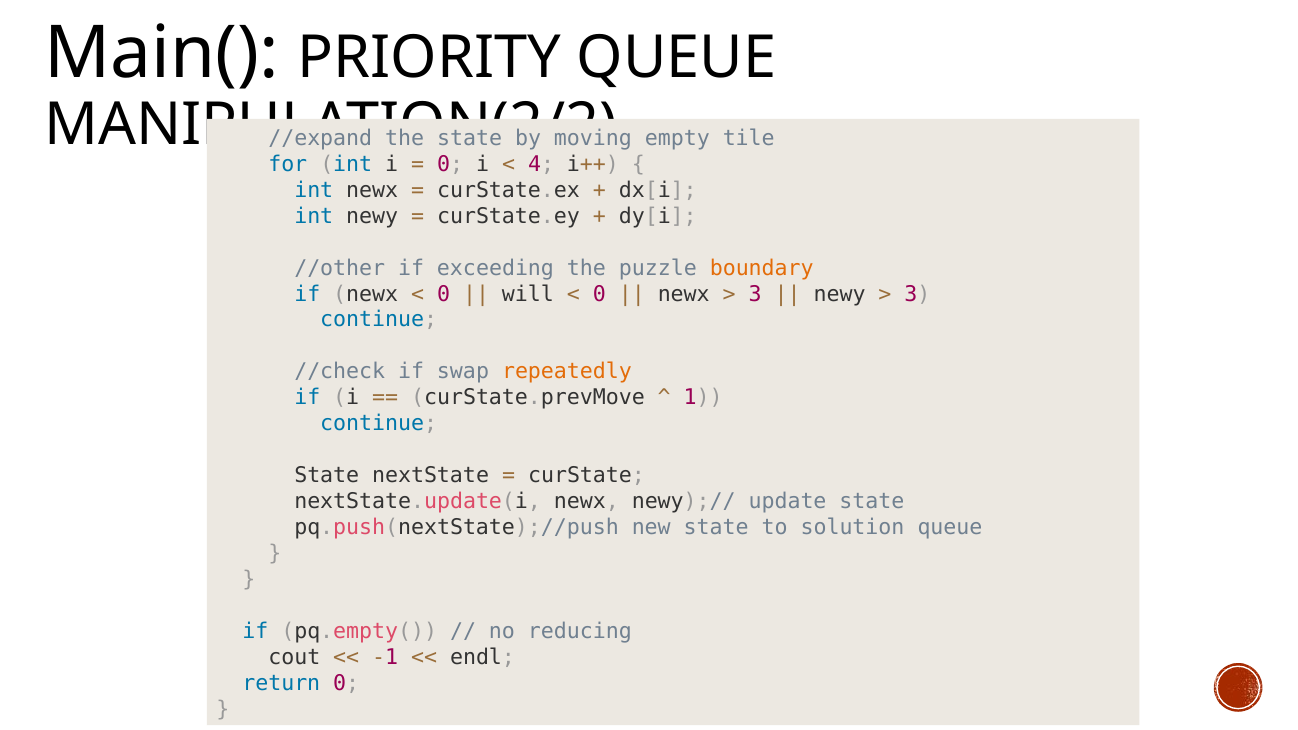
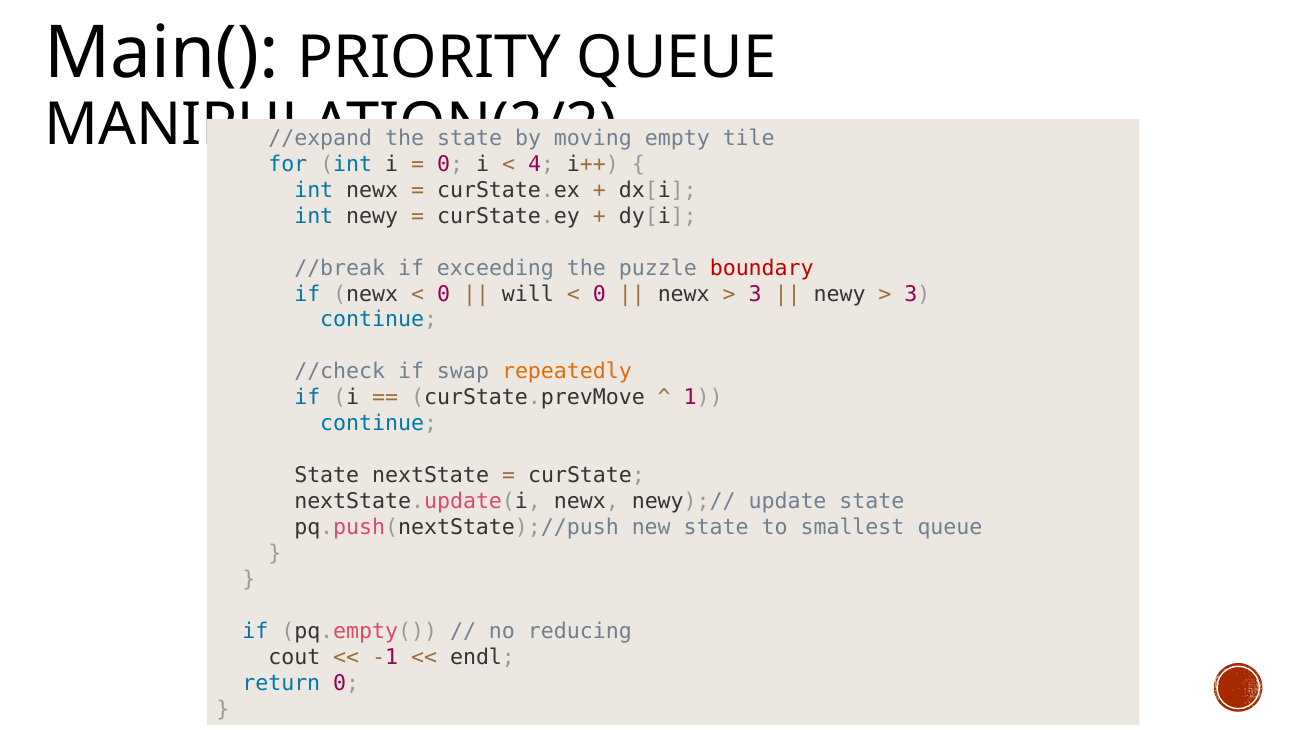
//other: //other -> //break (340, 268)
boundary colour: orange -> red (762, 268)
solution: solution -> smallest (853, 527)
